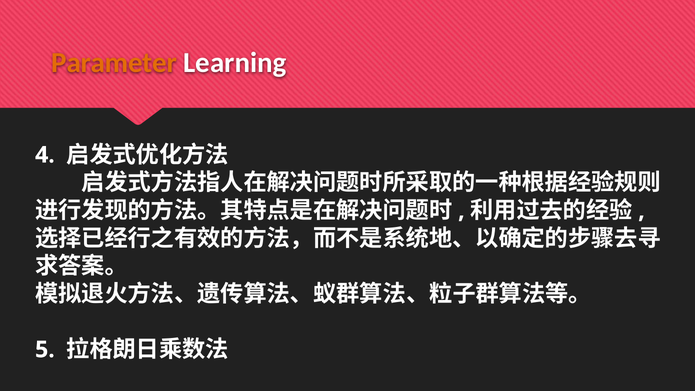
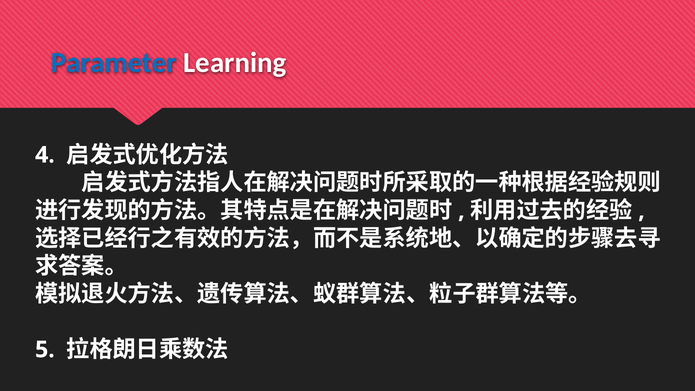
Parameter colour: orange -> blue (114, 63)
